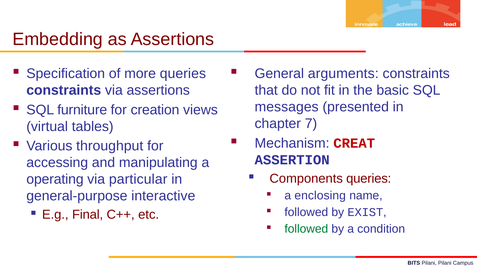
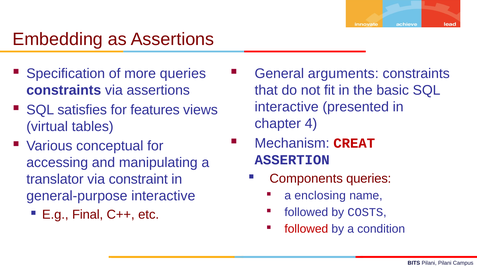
messages: messages -> interactive (287, 107)
furniture: furniture -> satisfies (82, 110)
creation: creation -> features (155, 110)
7: 7 -> 4 (311, 124)
throughput: throughput -> conceptual (110, 146)
operating: operating -> translator (55, 180)
particular: particular -> constraint (138, 180)
EXIST: EXIST -> COSTS (365, 213)
followed colour: green -> red (306, 229)
